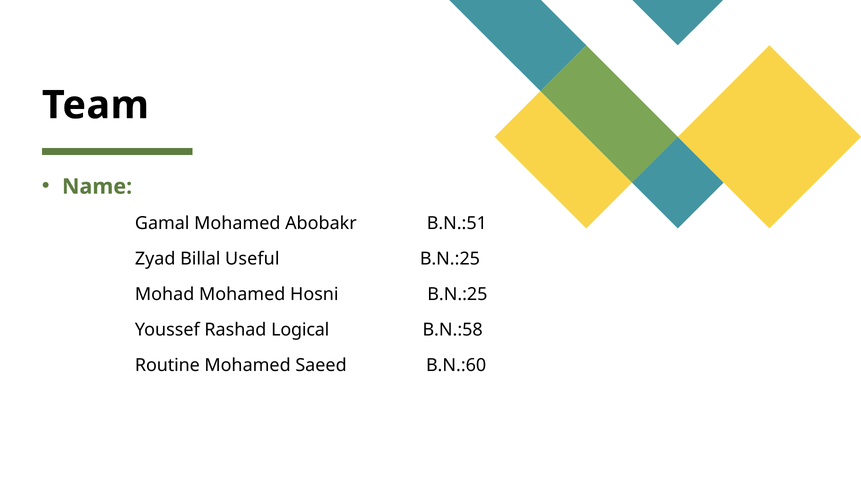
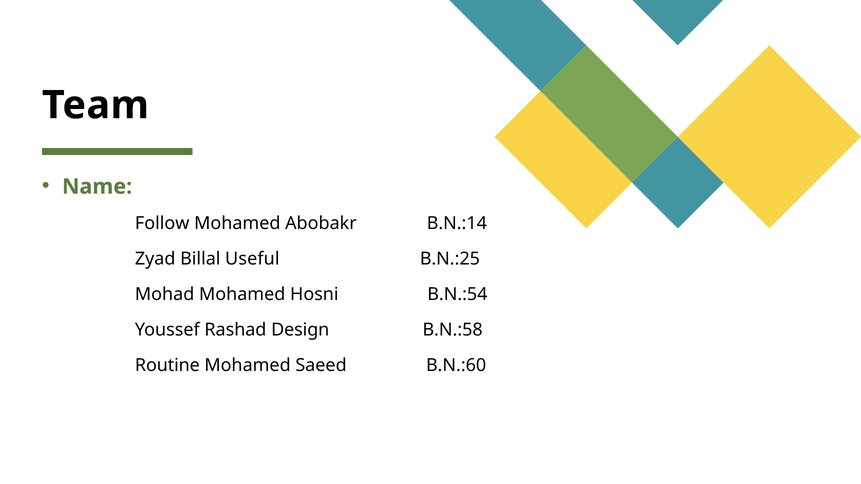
Gamal: Gamal -> Follow (162, 224)
B.N.:51: B.N.:51 -> B.N.:14 (457, 224)
Hosni B.N.:25: B.N.:25 -> B.N.:54 (457, 295)
Logical: Logical -> Design (300, 330)
